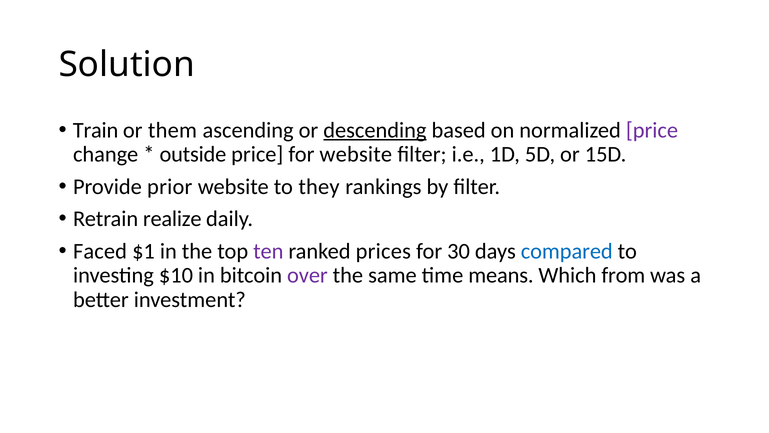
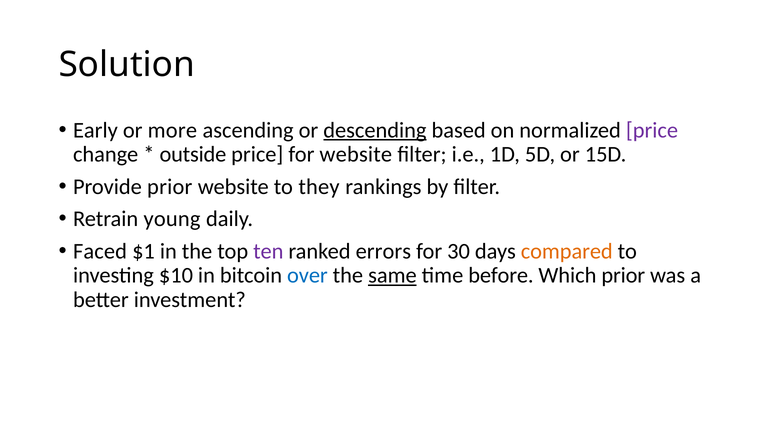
Train: Train -> Early (95, 130)
them: them -> more (172, 130)
realize: realize -> young (172, 219)
prices: prices -> errors (383, 251)
compared colour: blue -> orange (567, 251)
over colour: purple -> blue (307, 275)
same underline: none -> present (392, 275)
means: means -> before (501, 275)
Which from: from -> prior (623, 275)
